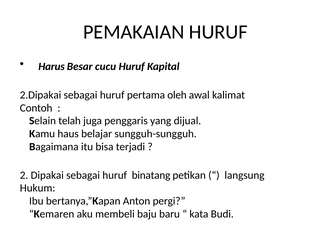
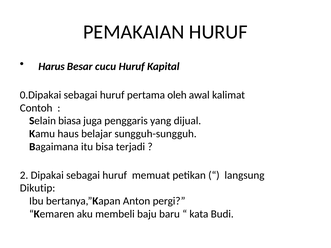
2.Dipakai: 2.Dipakai -> 0.Dipakai (41, 95)
telah: telah -> biasa (70, 121)
binatang: binatang -> memuat (151, 175)
Hukum: Hukum -> Dikutip (38, 188)
